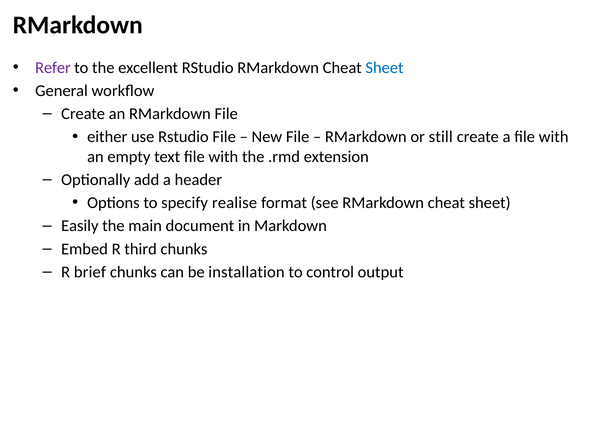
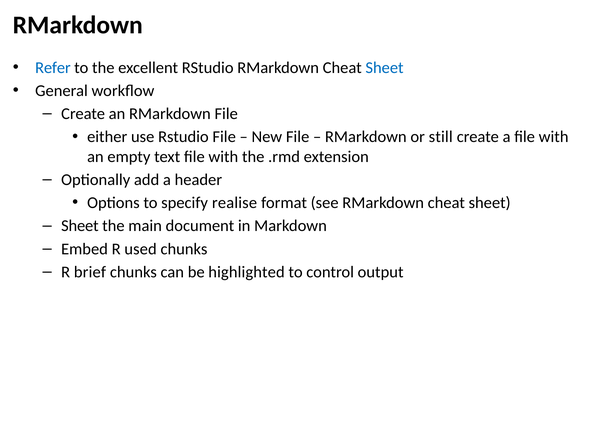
Refer colour: purple -> blue (53, 68)
Easily: Easily -> Sheet (80, 226)
third: third -> used (141, 249)
installation: installation -> highlighted (246, 272)
